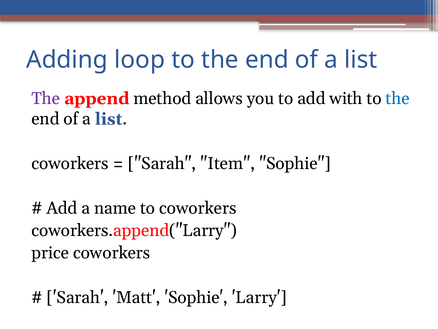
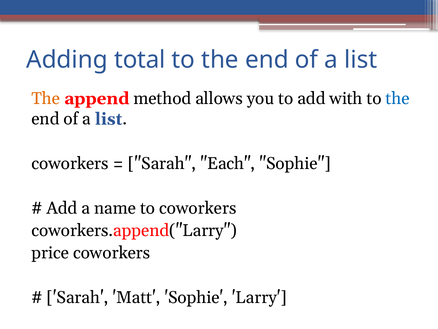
loop: loop -> total (140, 60)
The colour: purple -> orange (46, 98)
Item: Item -> Each (228, 163)
